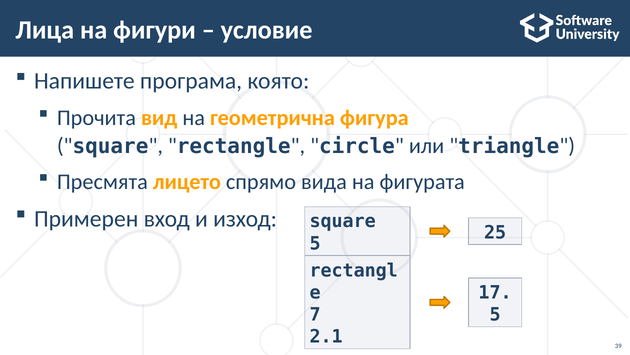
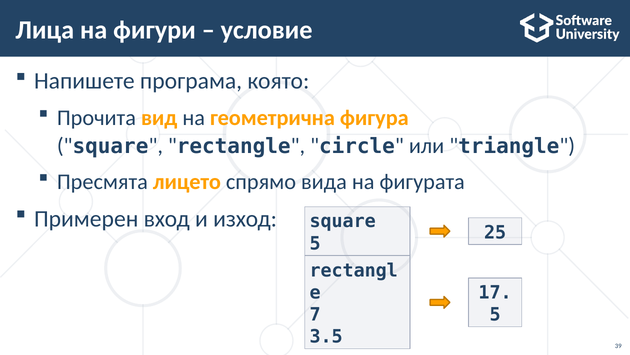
2.1: 2.1 -> 3.5 (326, 336)
